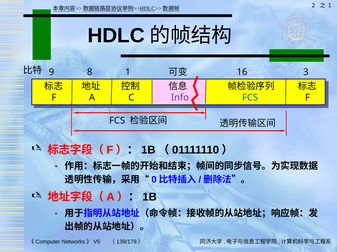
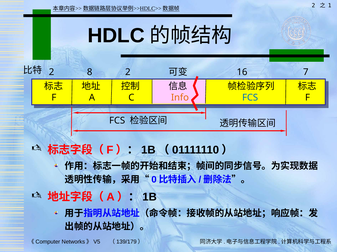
9: 9 -> 2 (52, 72)
8 1: 1 -> 2 (128, 72)
3: 3 -> 7 (306, 72)
Info colour: purple -> orange (180, 98)
